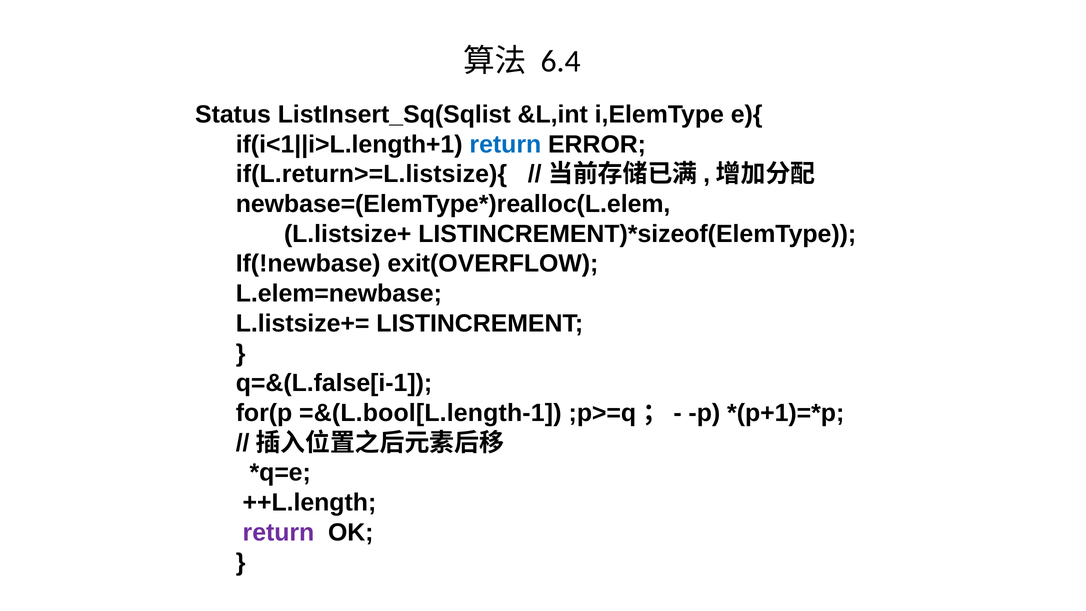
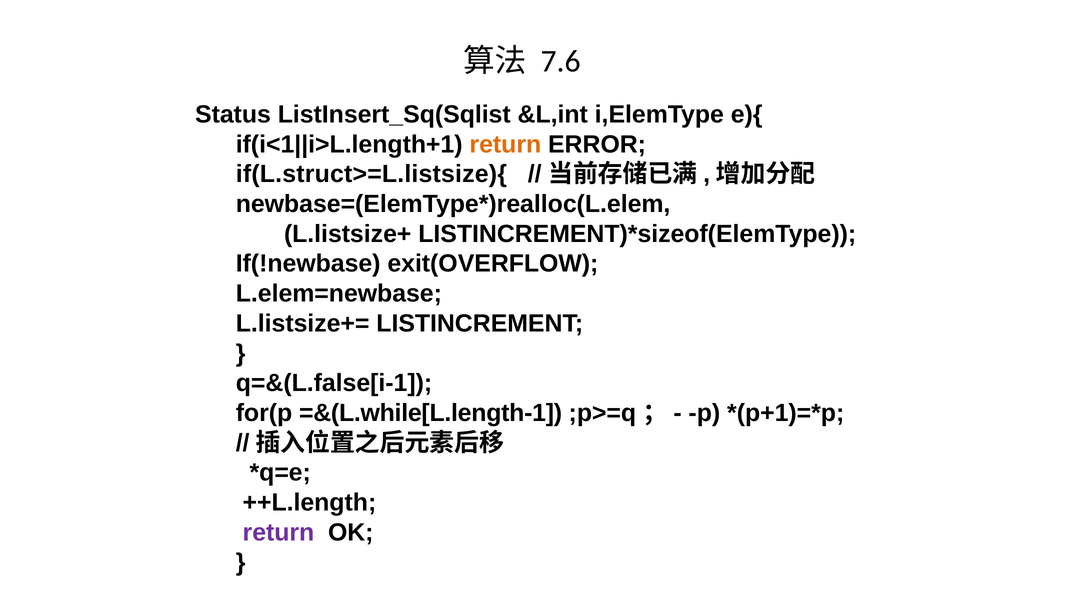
6.4: 6.4 -> 7.6 (561, 61)
return colour: blue -> orange (505, 144)
if(L.return>=L.listsize){: if(L.return>=L.listsize){ -> if(L.struct>=L.listsize){ (371, 174)
=&(L.bool[L.length-1: =&(L.bool[L.length-1 -> =&(L.while[L.length-1 (431, 413)
